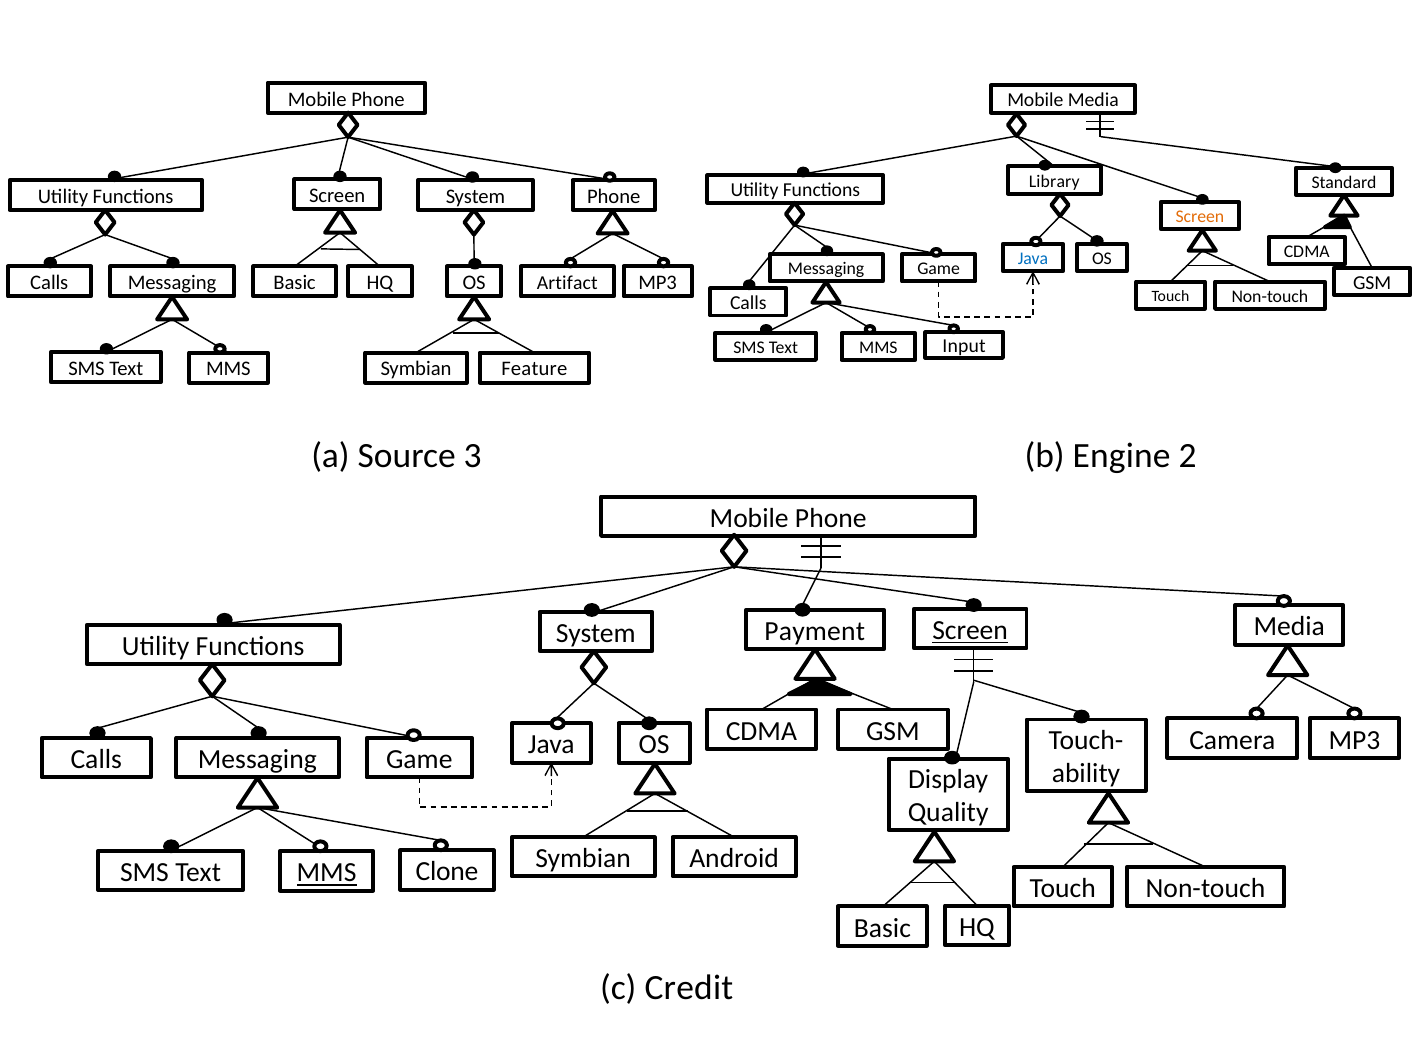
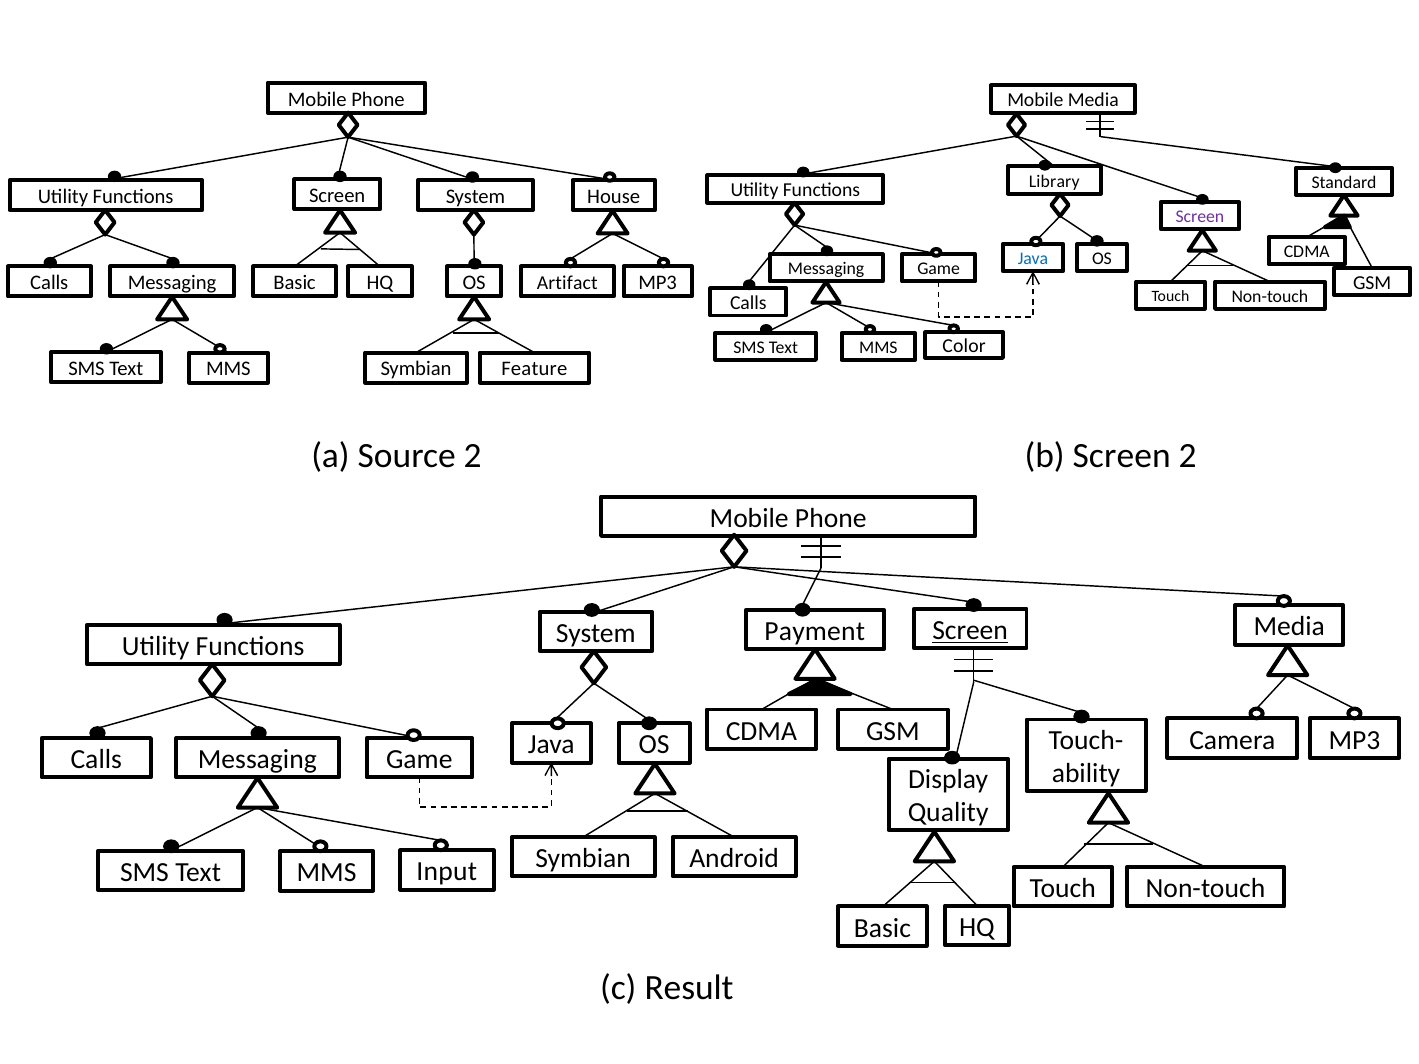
System Phone: Phone -> House (614, 197)
Screen colour: orange -> purple (1200, 217)
Input: Input -> Color (964, 347)
Source 3: 3 -> 2 (473, 456)
b Engine: Engine -> Screen (1122, 456)
Clone: Clone -> Input (447, 872)
MMS underline: present -> none (327, 873)
Credit: Credit -> Result (689, 989)
